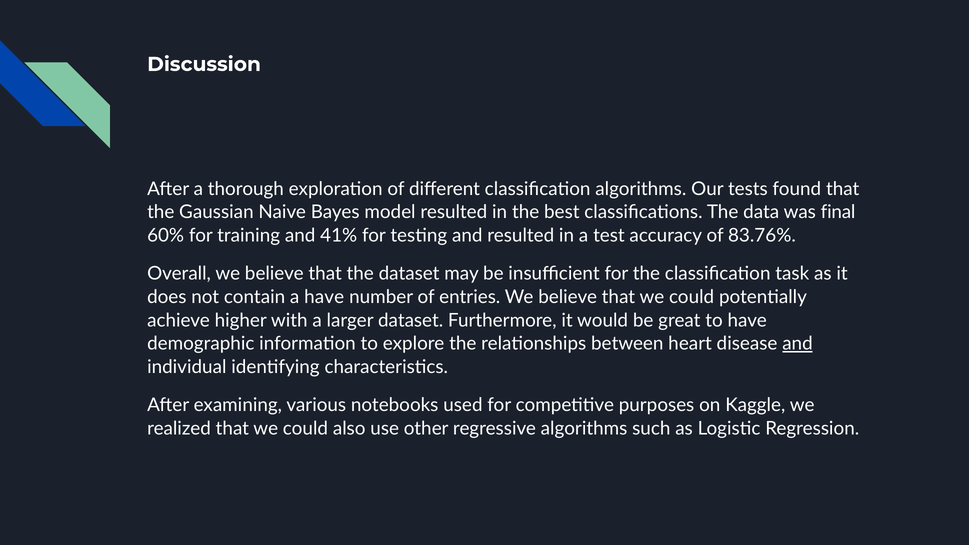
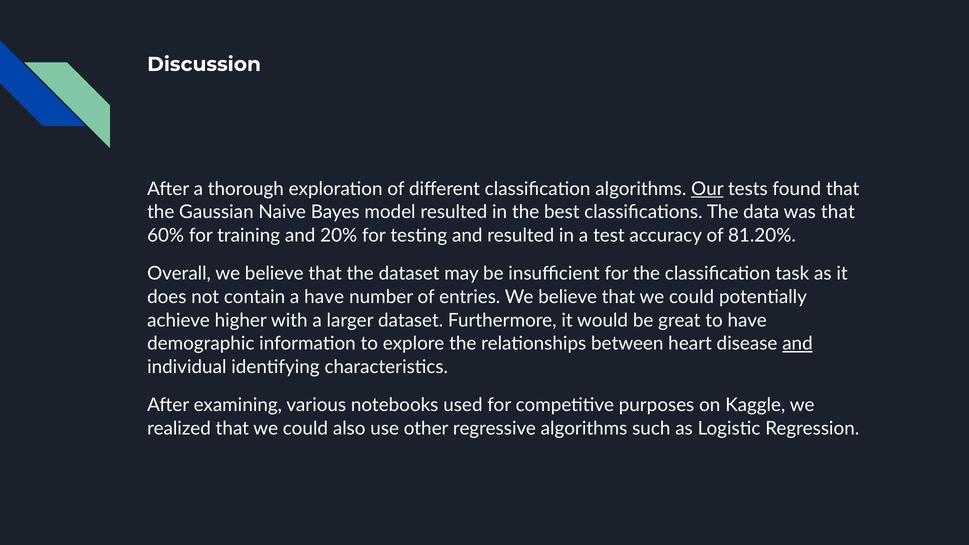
Our underline: none -> present (707, 189)
was final: final -> that (838, 212)
41%: 41% -> 20% (339, 236)
83.76%: 83.76% -> 81.20% (762, 236)
